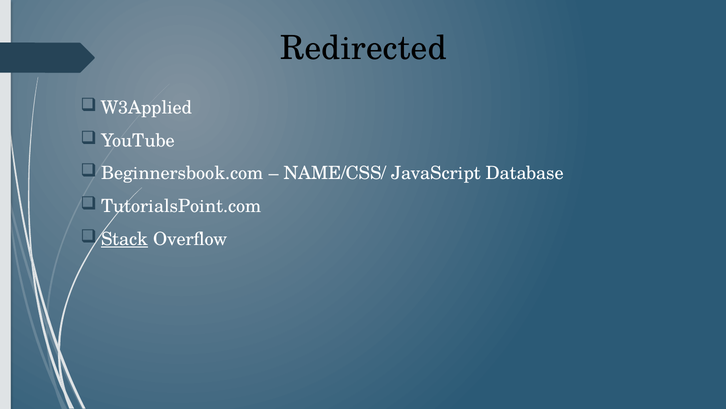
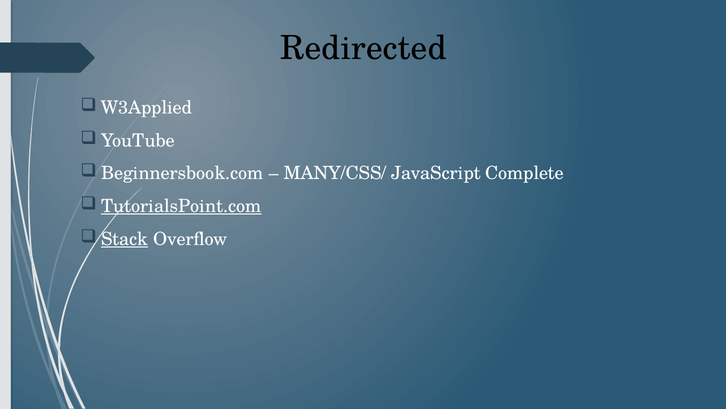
NAME/CSS/: NAME/CSS/ -> MANY/CSS/ (335, 173)
Database: Database -> Complete (525, 173)
TutorialsPoint.com underline: none -> present (181, 206)
